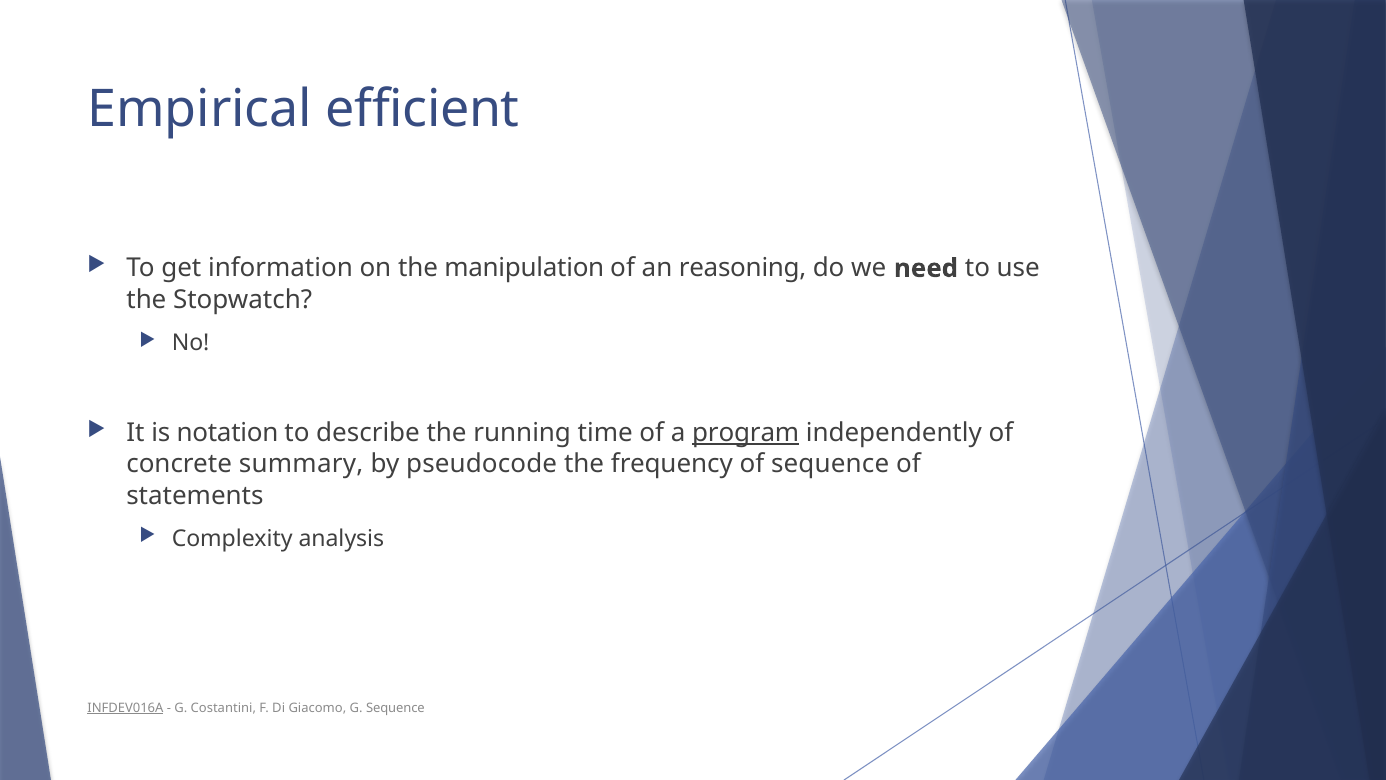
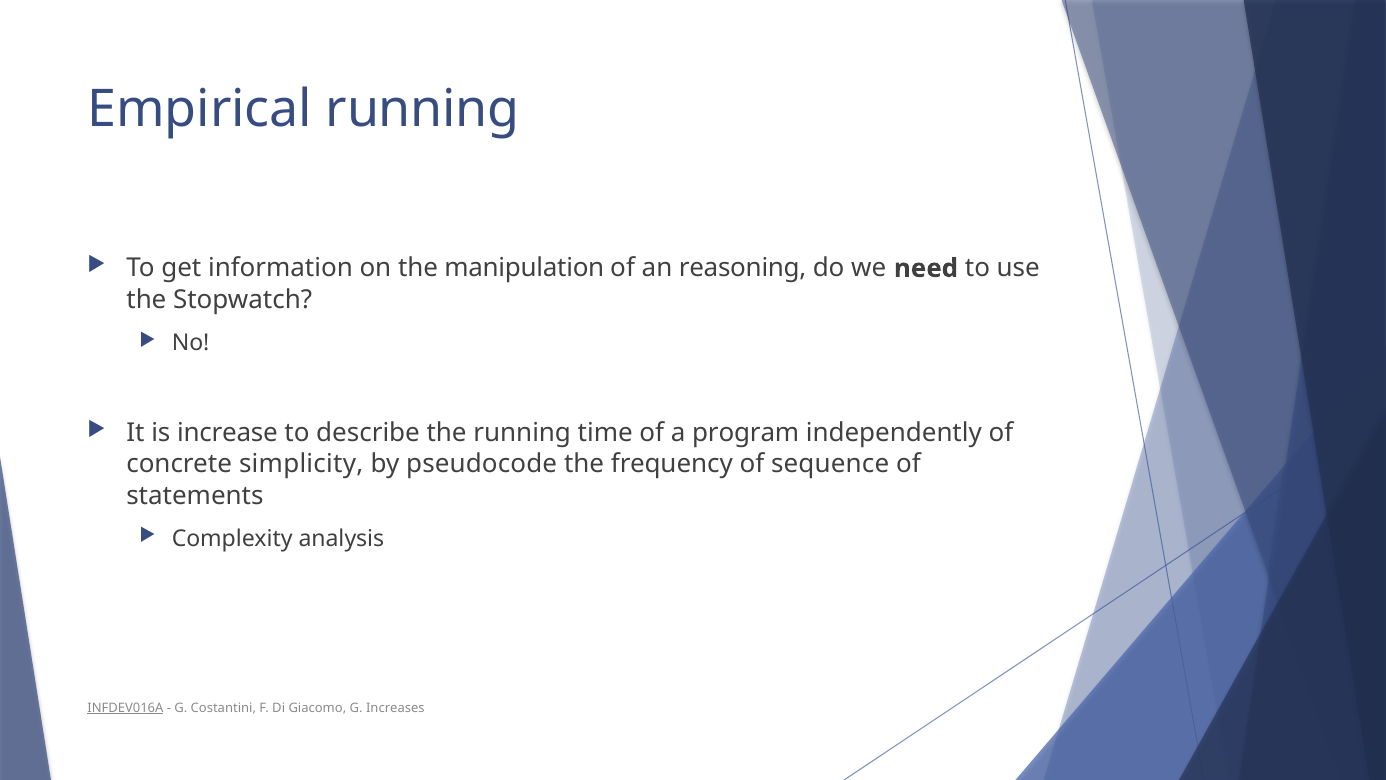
Empirical efficient: efficient -> running (423, 109)
notation: notation -> increase (227, 433)
program underline: present -> none (746, 433)
summary: summary -> simplicity (301, 464)
G Sequence: Sequence -> Increases (395, 707)
